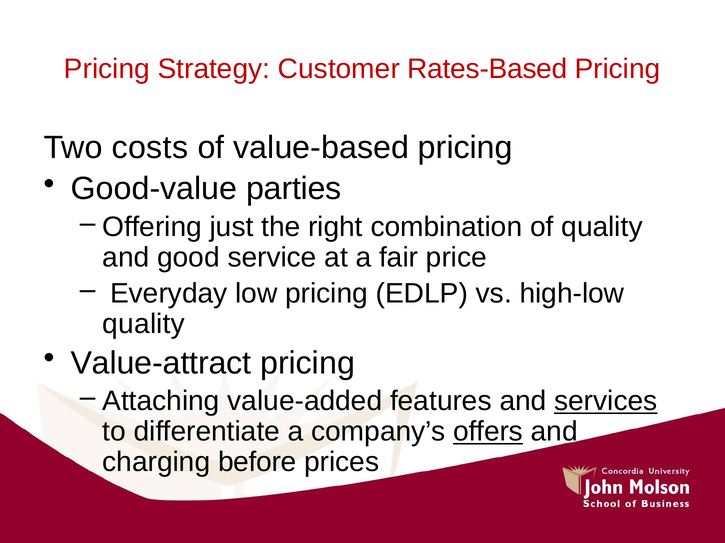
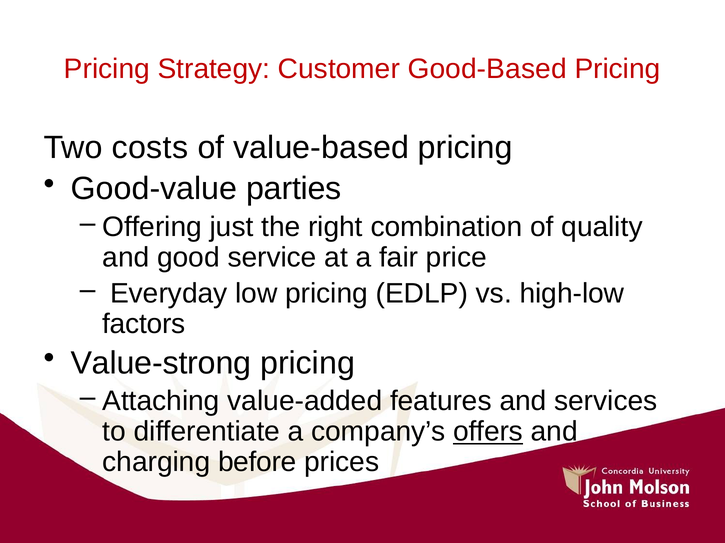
Rates-Based: Rates-Based -> Good-Based (487, 69)
quality: quality -> factors (144, 324)
Value-attract: Value-attract -> Value-strong (161, 363)
services underline: present -> none (606, 402)
